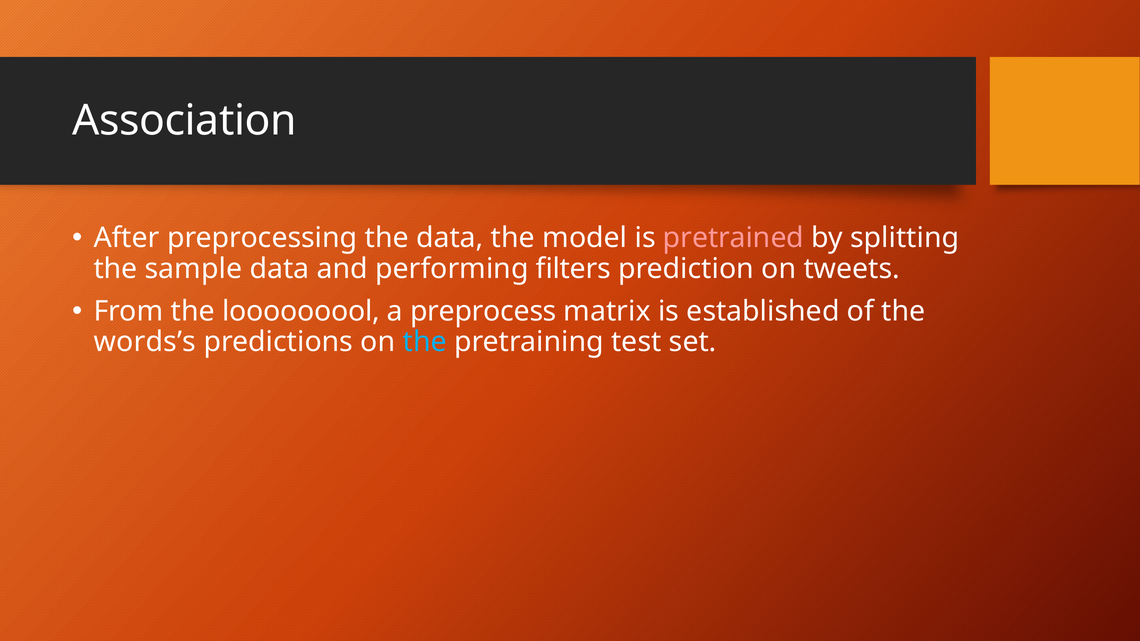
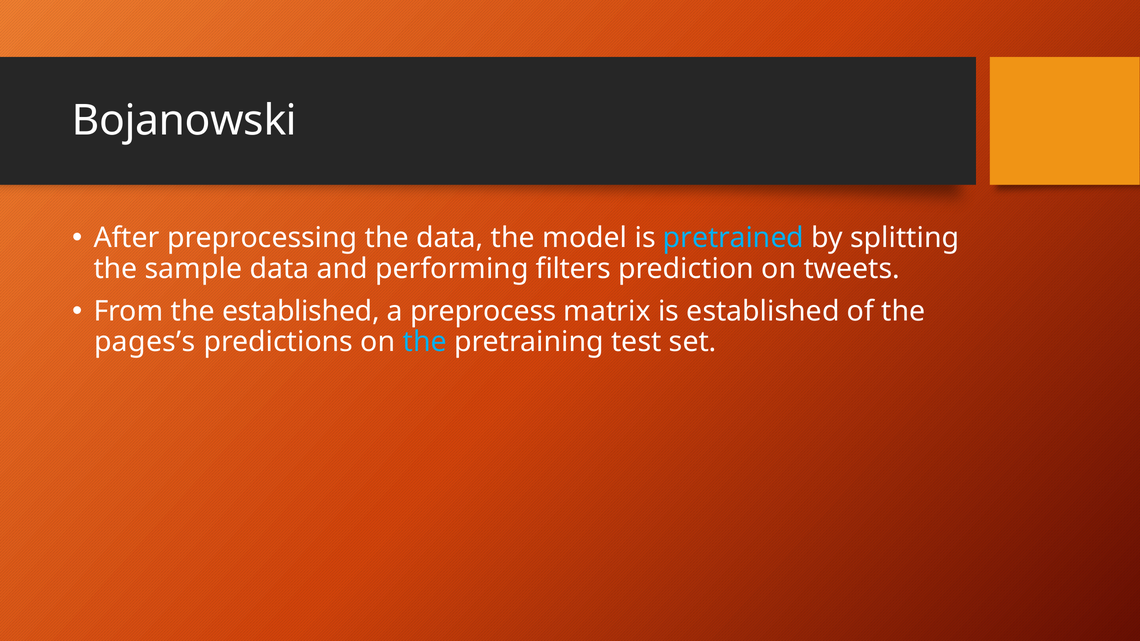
Association: Association -> Bojanowski (184, 121)
pretrained colour: pink -> light blue (733, 238)
the looooooool: looooooool -> established (301, 311)
words’s: words’s -> pages’s (145, 342)
